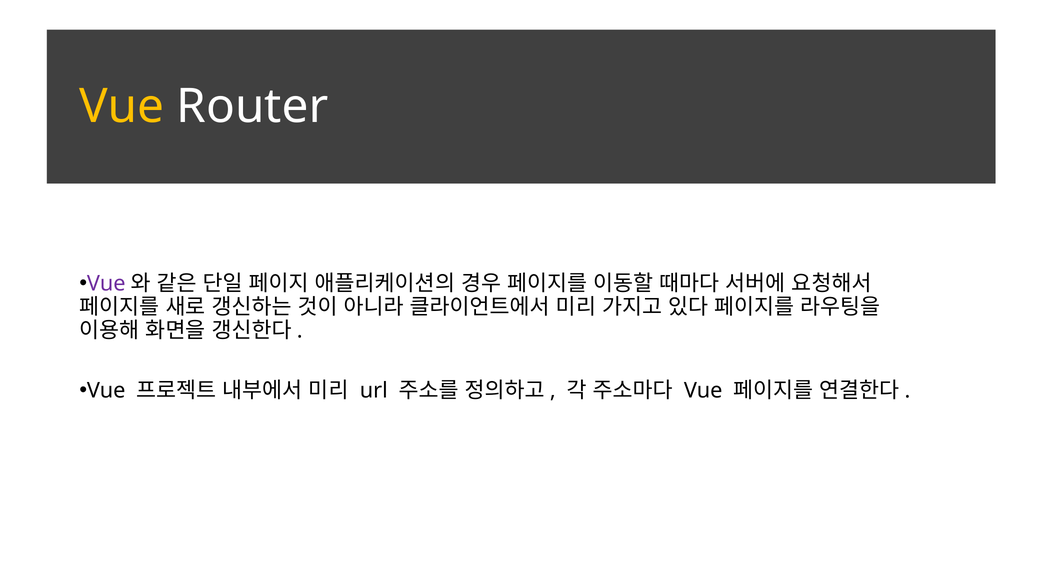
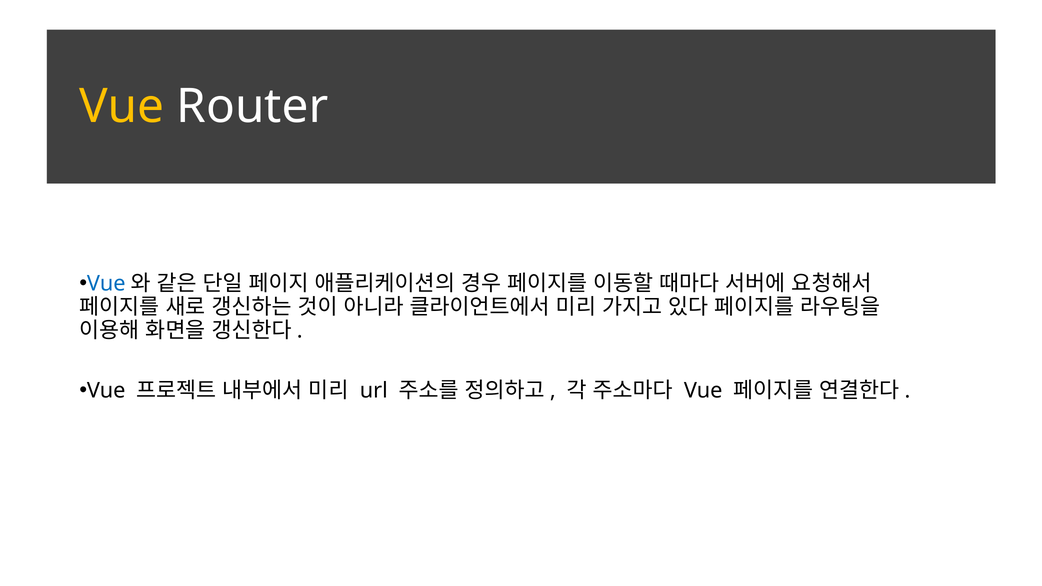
Vue colour: purple -> blue (106, 284)
